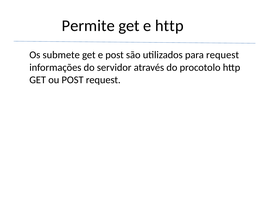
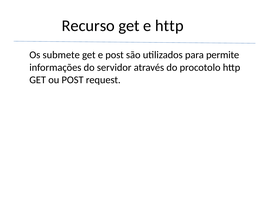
Permite: Permite -> Recurso (88, 26)
para request: request -> permite (223, 55)
